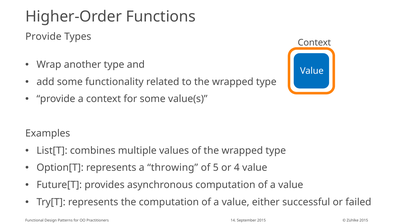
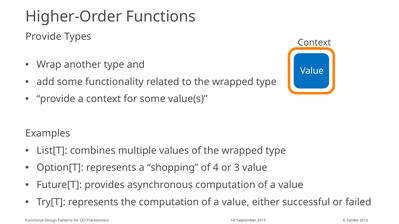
throwing: throwing -> shopping (173, 168)
5: 5 -> 4 (216, 168)
4: 4 -> 3 (237, 168)
